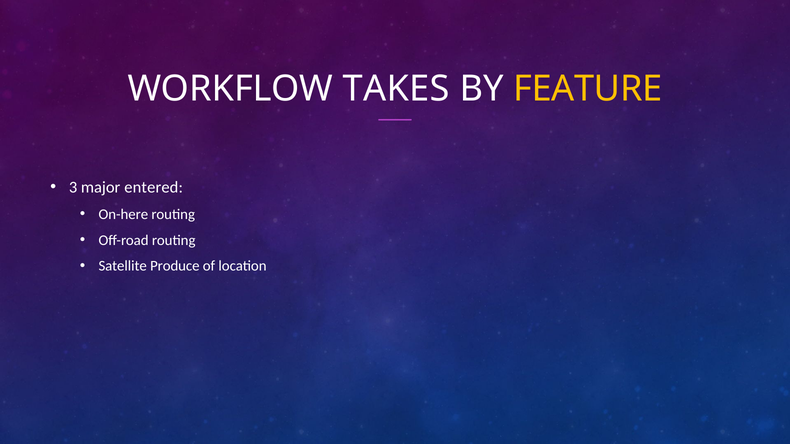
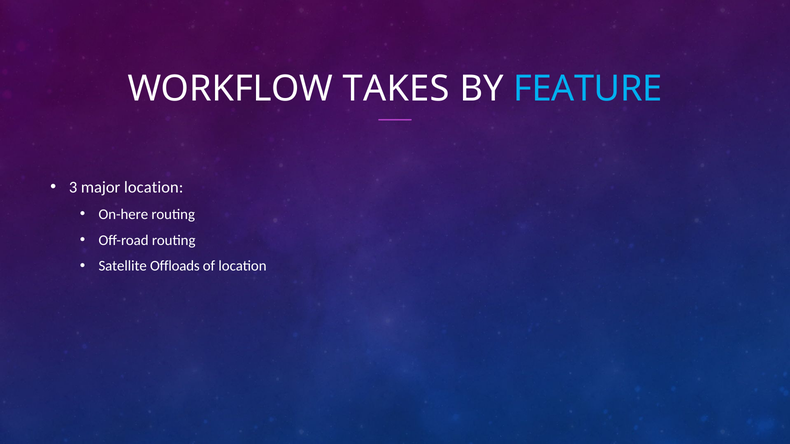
FEATURE colour: yellow -> light blue (588, 89)
major entered: entered -> location (154, 187)
Produce: Produce -> Offloads (175, 266)
